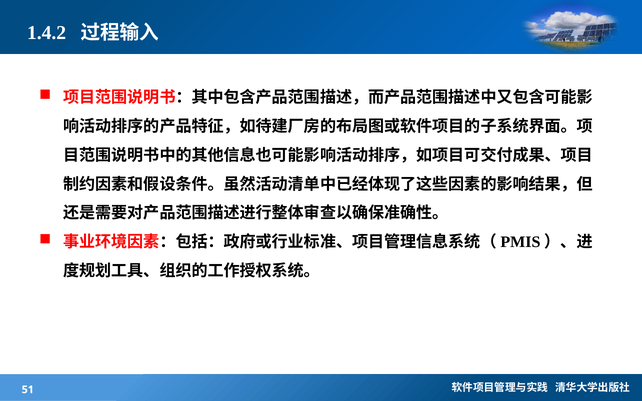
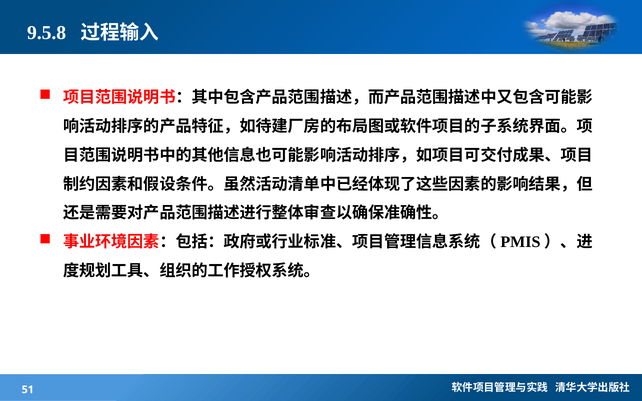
1.4.2: 1.4.2 -> 9.5.8 (47, 33)
